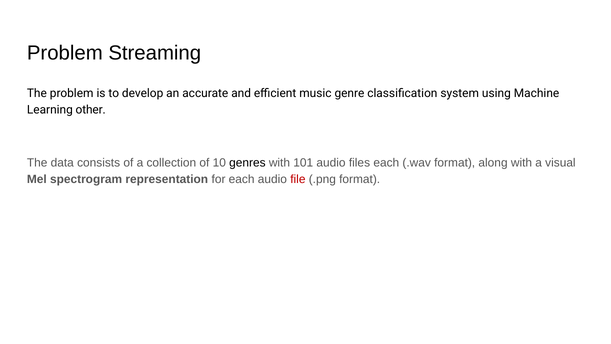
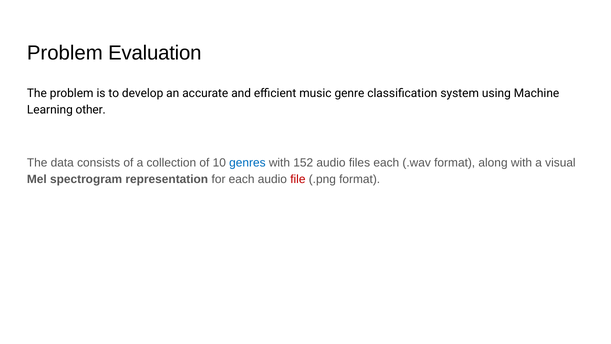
Streaming: Streaming -> Evaluation (155, 53)
genres colour: black -> blue (247, 163)
101: 101 -> 152 (303, 163)
